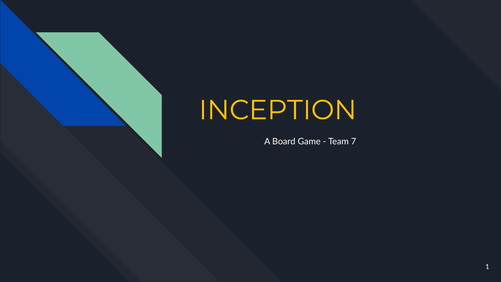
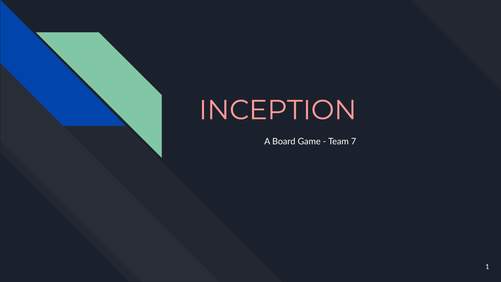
INCEPTION colour: yellow -> pink (278, 110)
